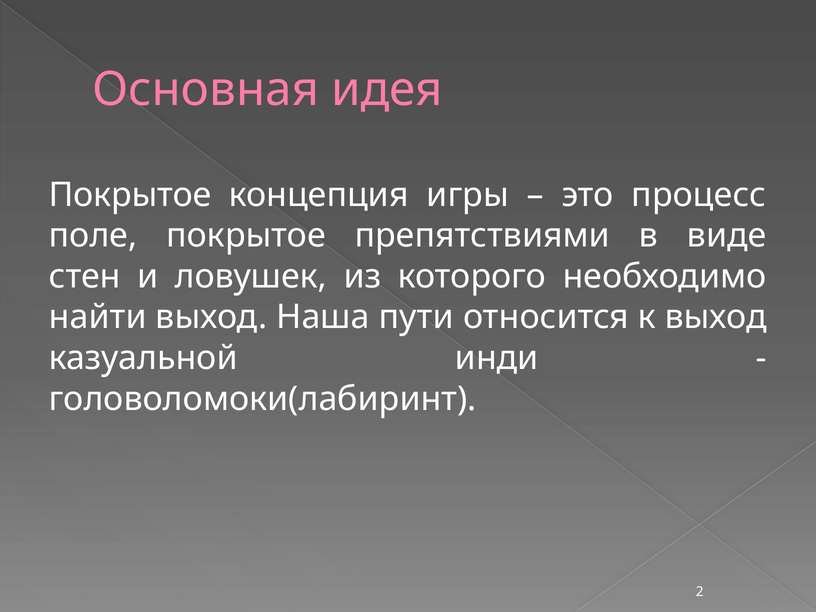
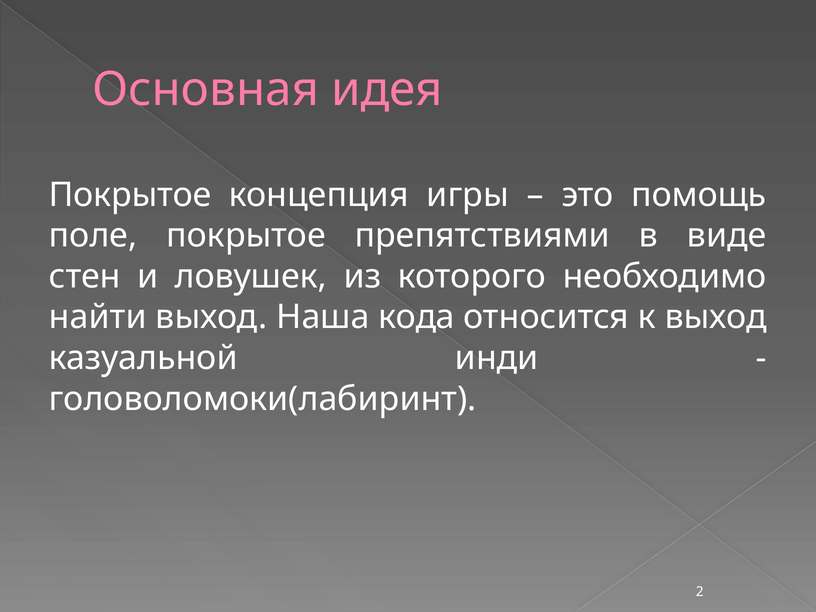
процесс: процесс -> помощь (699, 195)
пути: пути -> кода (417, 317)
